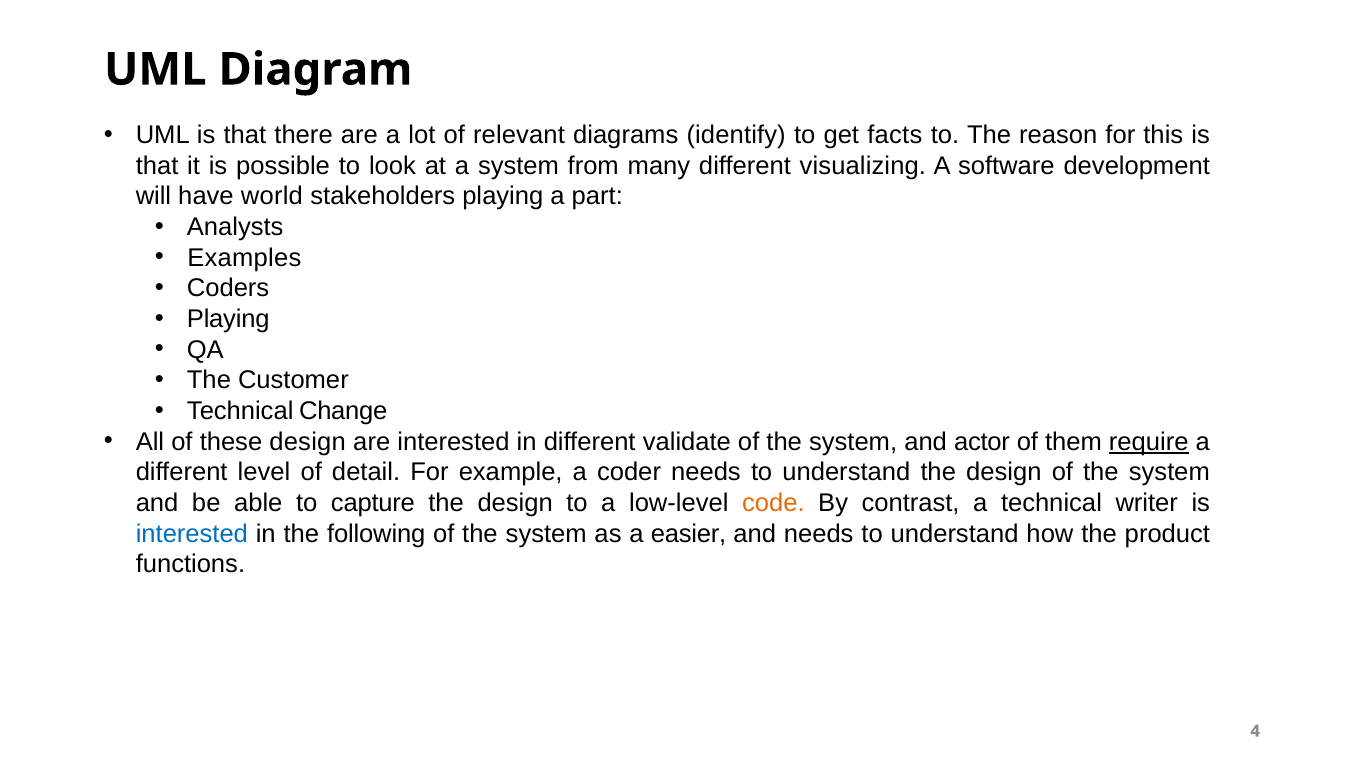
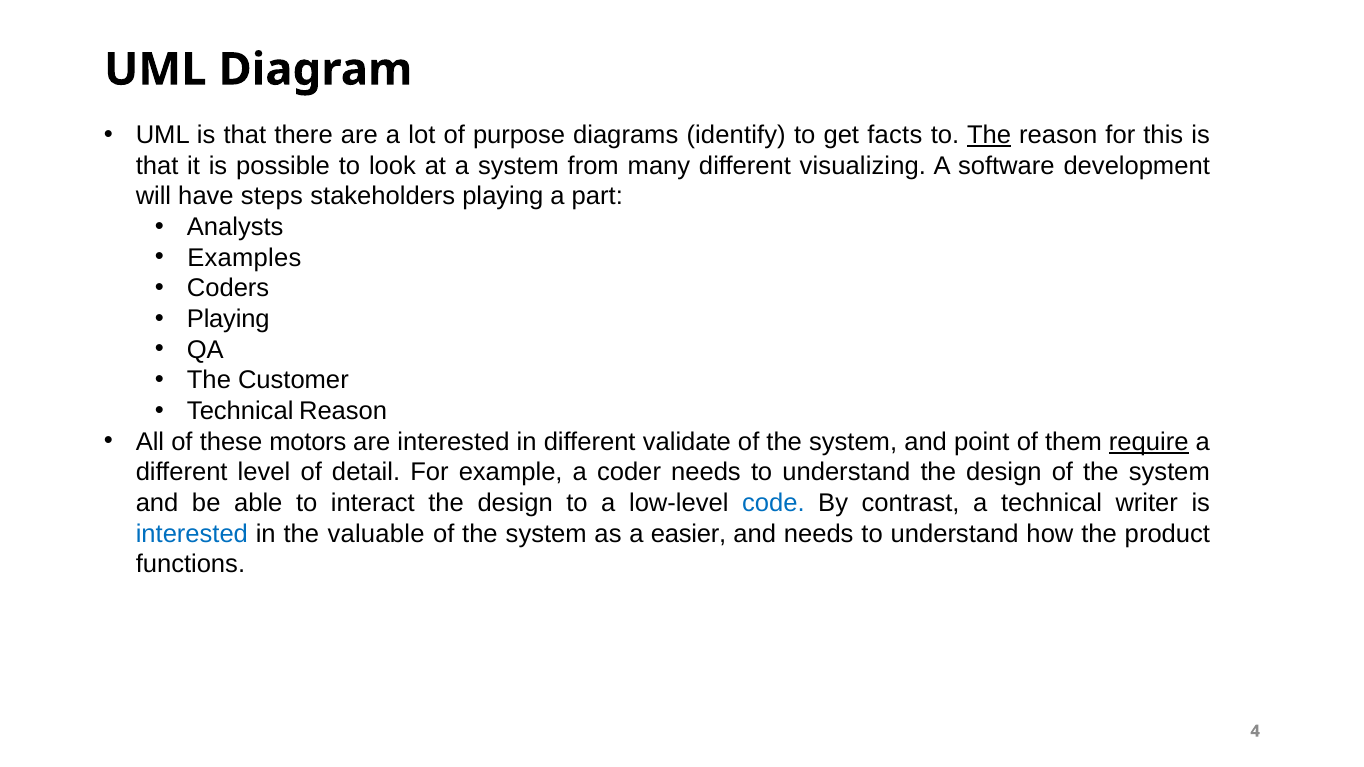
relevant: relevant -> purpose (519, 135)
The underline: none -> present (989, 135)
world: world -> steps (272, 196)
Technical Change: Change -> Reason (343, 411)
these design: design -> motors (308, 442)
actor: actor -> point (982, 442)
capture: capture -> interact (373, 503)
code colour: orange -> blue (773, 503)
following: following -> valuable (376, 534)
